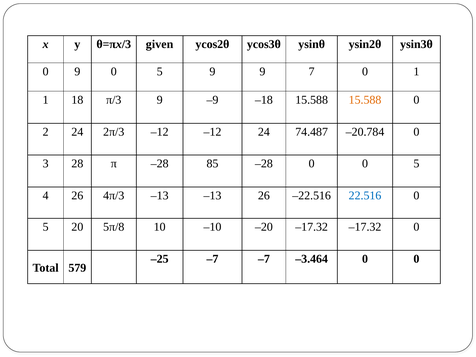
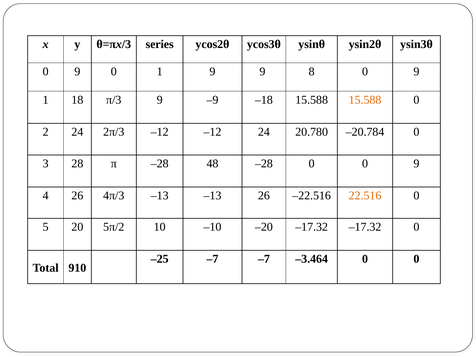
given: given -> series (160, 44)
9 0 5: 5 -> 1 (160, 71)
7: 7 -> 8 (312, 71)
1: 1 -> 9 (416, 71)
74.487: 74.487 -> 20.780 (312, 132)
85: 85 -> 48 (212, 164)
0 0 5: 5 -> 9 (416, 164)
22.516 colour: blue -> orange (365, 196)
5π/8: 5π/8 -> 5π/2 (114, 227)
579: 579 -> 910 (77, 268)
